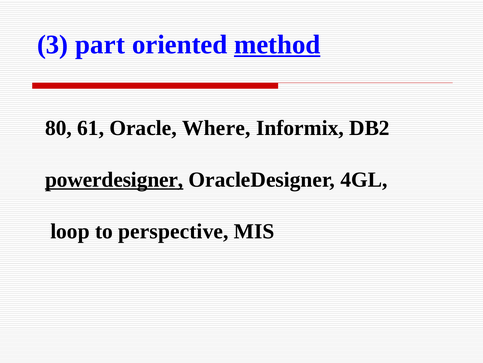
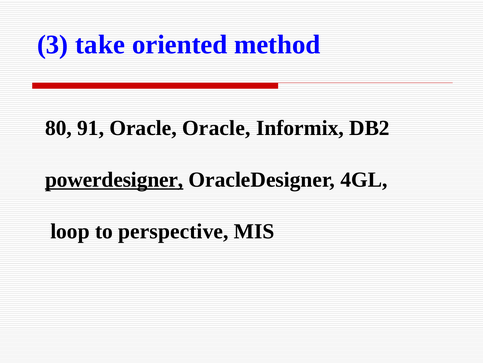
part: part -> take (100, 45)
method underline: present -> none (277, 45)
61: 61 -> 91 (91, 128)
Oracle Where: Where -> Oracle (216, 128)
